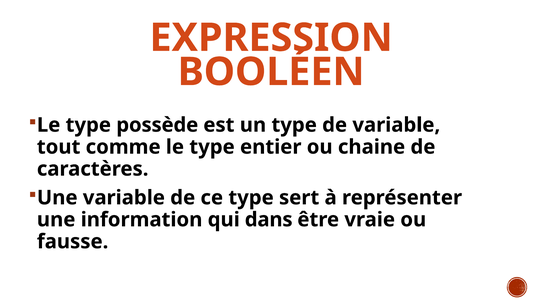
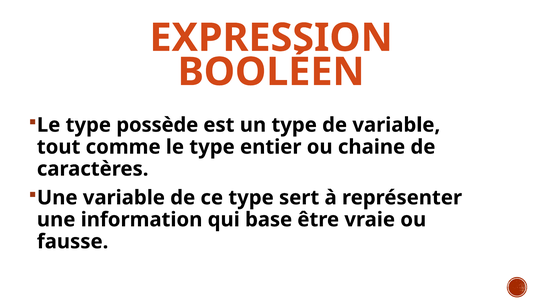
dans: dans -> base (269, 220)
